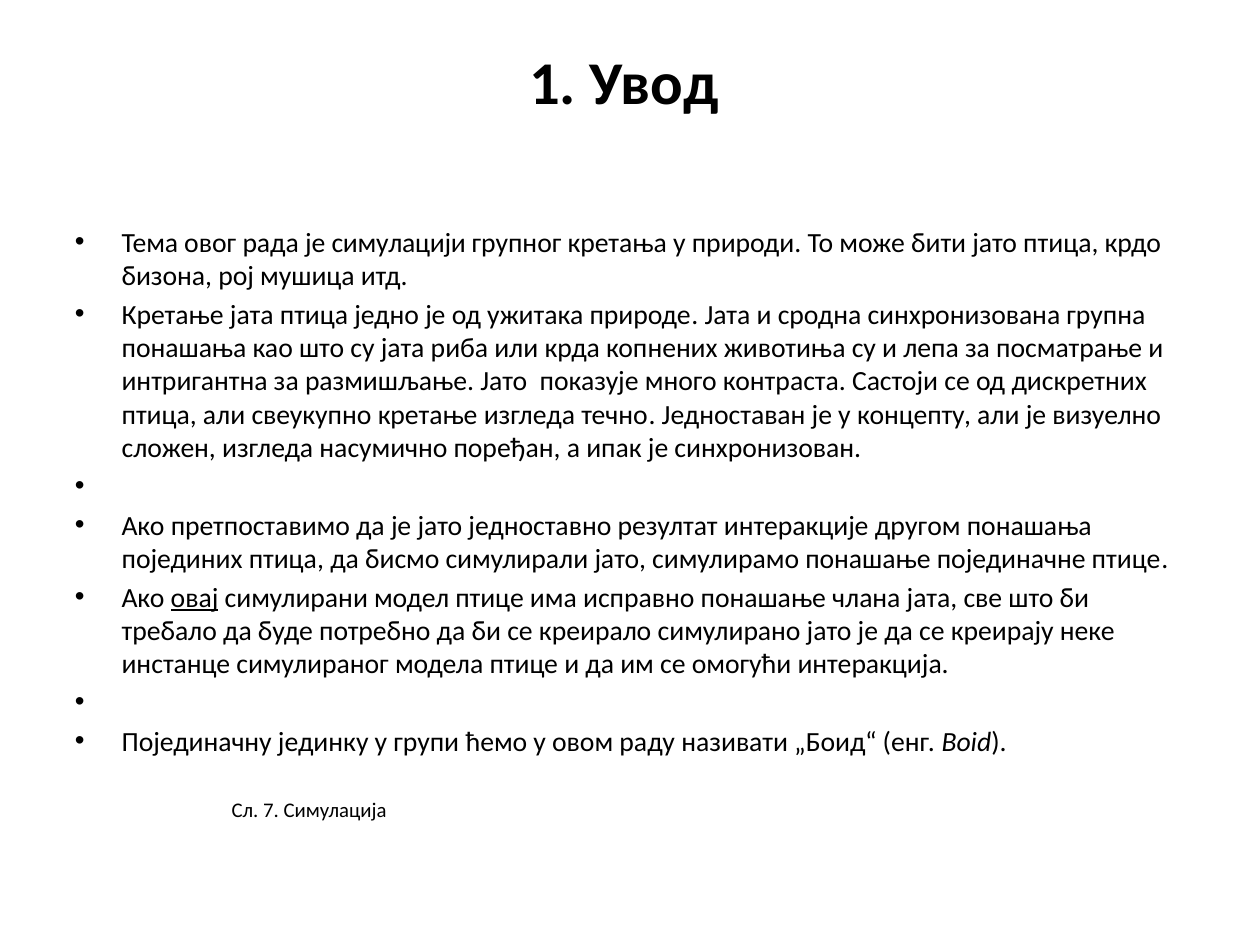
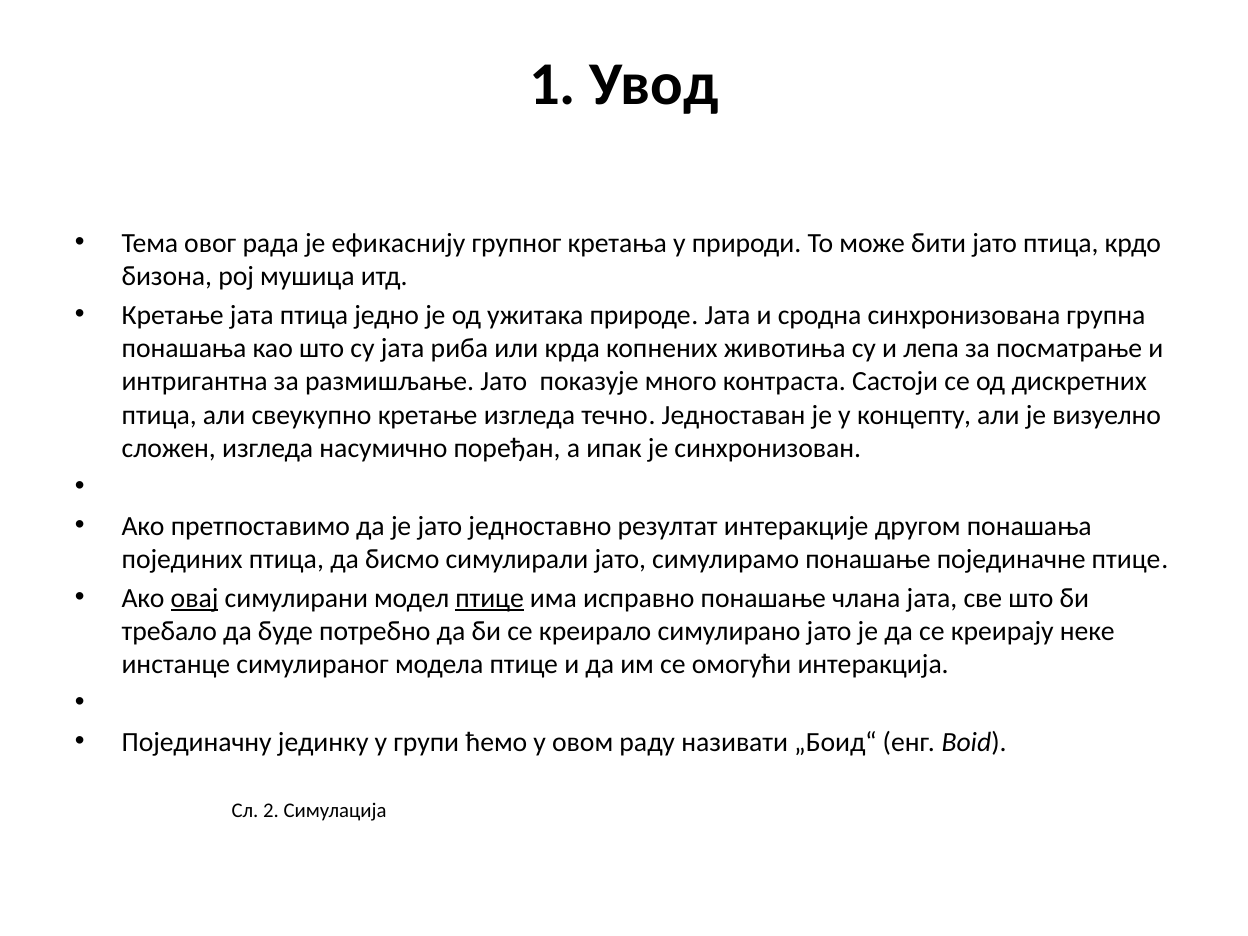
симулацији: симулацији -> ефикаснију (399, 243)
птице underline: none -> present (490, 598)
7: 7 -> 2 (271, 810)
